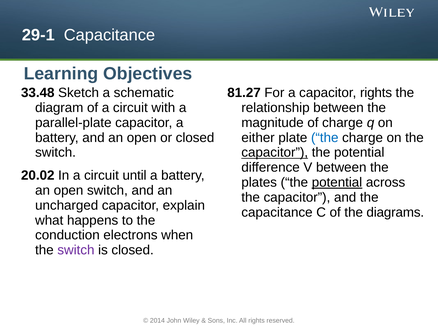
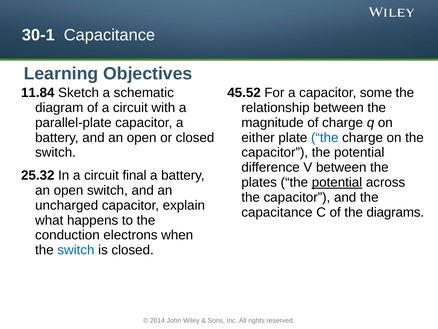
29-1: 29-1 -> 30-1 (38, 35)
33.48: 33.48 -> 11.84 (38, 93)
81.27: 81.27 -> 45.52 (244, 93)
capacitor rights: rights -> some (376, 93)
capacitor underline: present -> none (275, 152)
20.02: 20.02 -> 25.32 (38, 175)
until: until -> final (135, 175)
switch colour: purple -> blue (76, 250)
